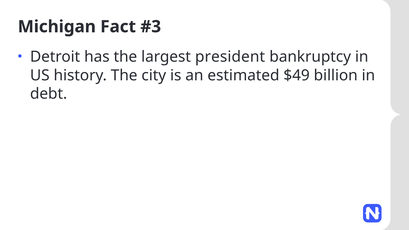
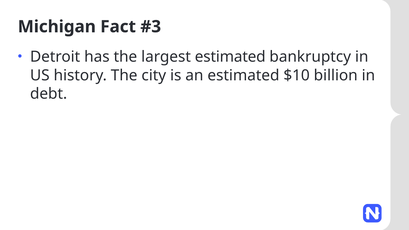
largest president: president -> estimated (230, 57)
$49: $49 -> $10 (297, 75)
